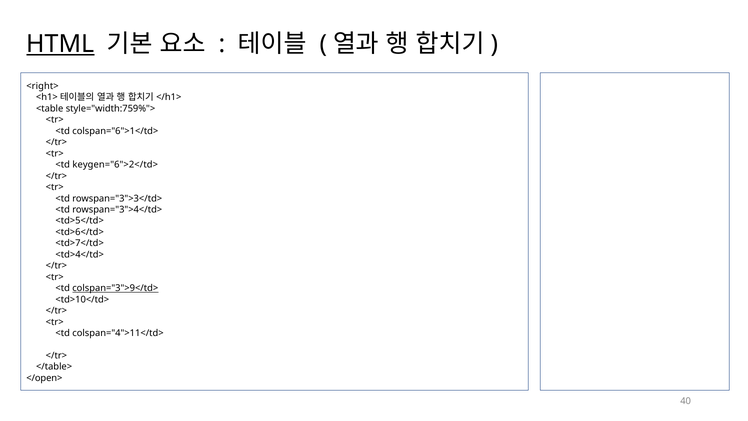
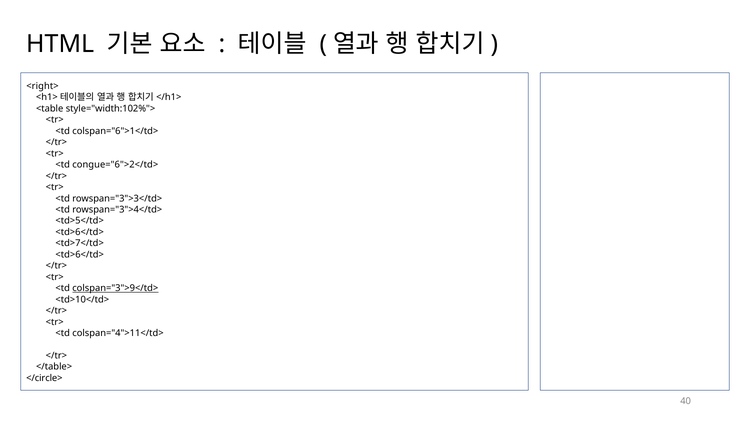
HTML underline: present -> none (60, 44)
style="width:759%">: style="width:759%"> -> style="width:102%"> (110, 109)
keygen="6">2</td>: keygen="6">2</td> -> congue="6">2</td> (115, 165)
<td>4</td>: <td>4</td> -> <td>6</td> (80, 254)
</open>: </open> -> </circle> (44, 378)
